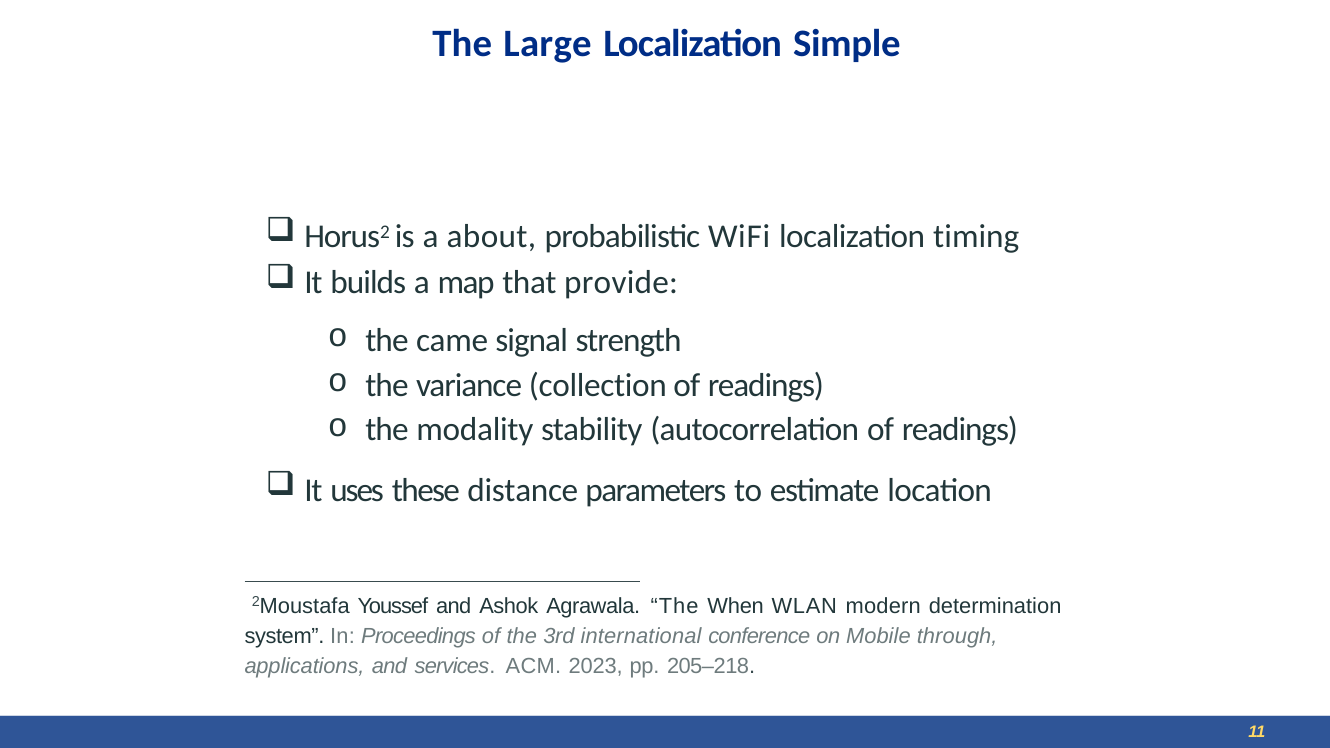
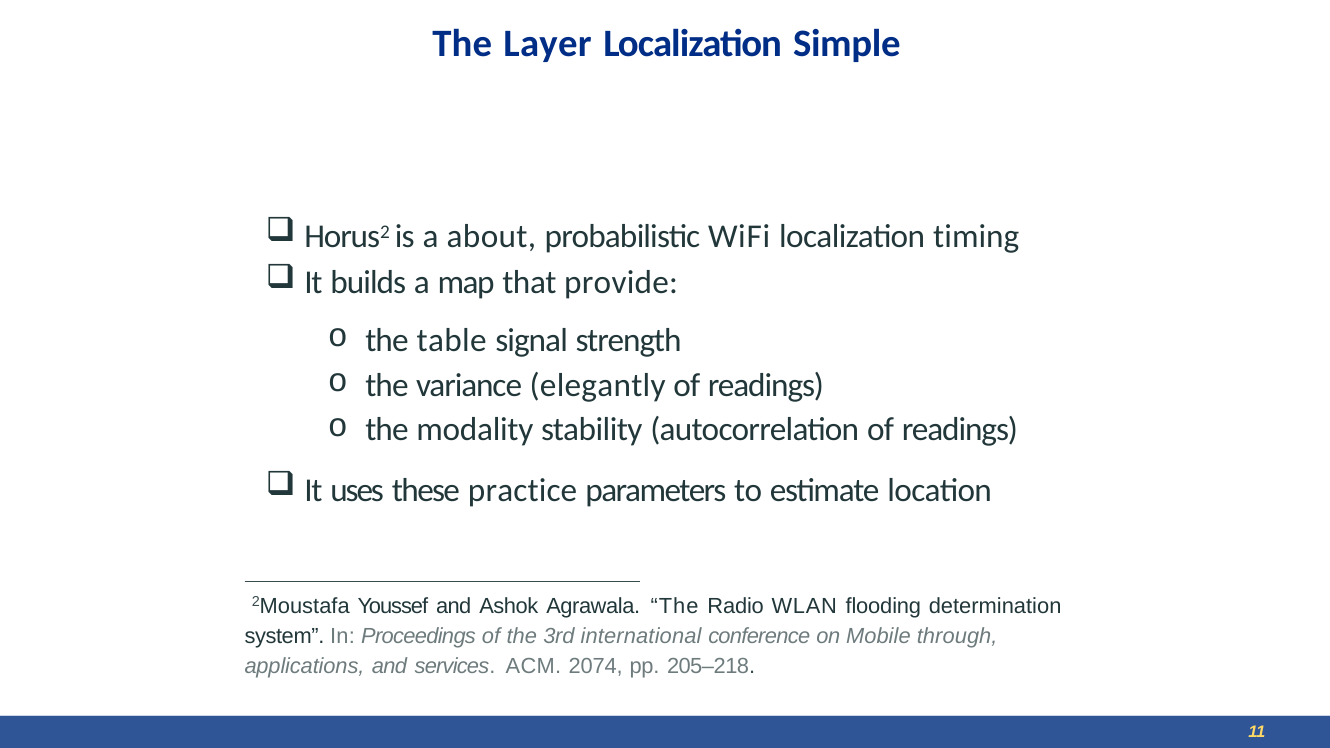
Large: Large -> Layer (548, 44)
came: came -> table (452, 340)
collection: collection -> elegantly (598, 385)
distance: distance -> practice (523, 490)
When: When -> Radio (736, 606)
modern: modern -> flooding (883, 606)
2023: 2023 -> 2074 (596, 666)
